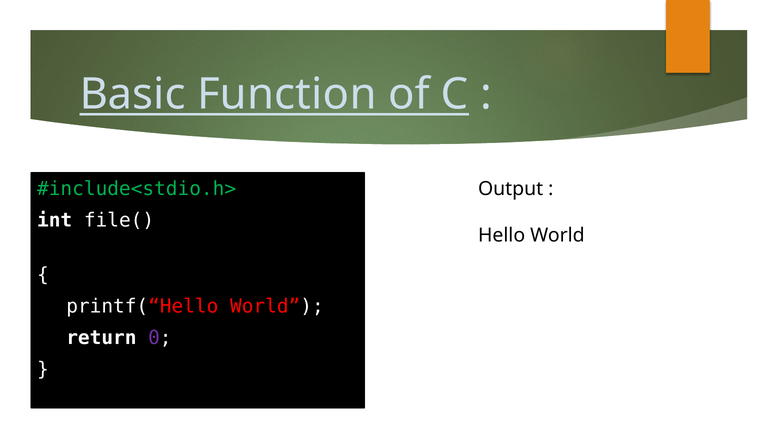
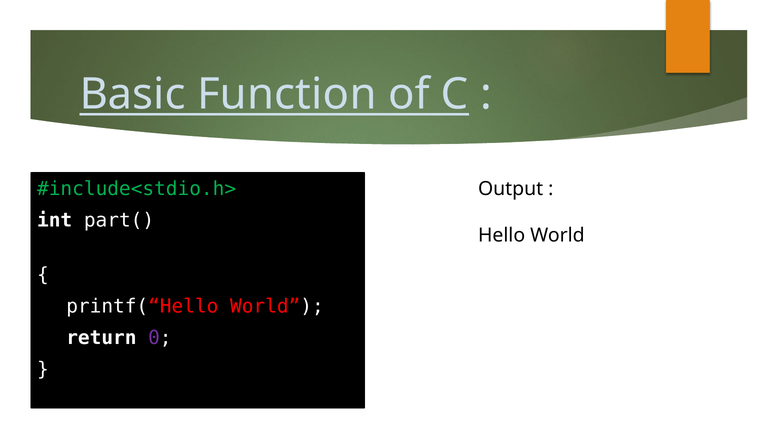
file(: file( -> part( (119, 220)
